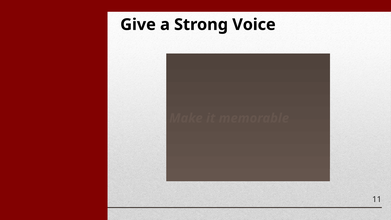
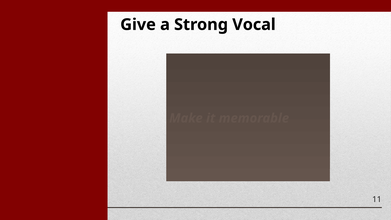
Voice: Voice -> Vocal (254, 25)
